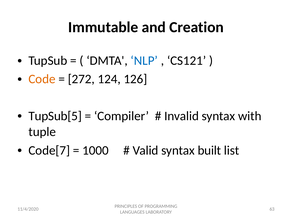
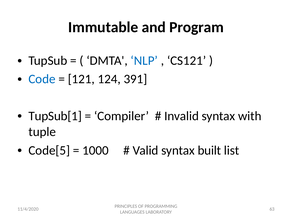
Creation: Creation -> Program (197, 27)
Code colour: orange -> blue (42, 79)
272: 272 -> 121 (81, 79)
126: 126 -> 391 (135, 79)
TupSub[5: TupSub[5 -> TupSub[1 (55, 116)
Code[7: Code[7 -> Code[5 (49, 150)
